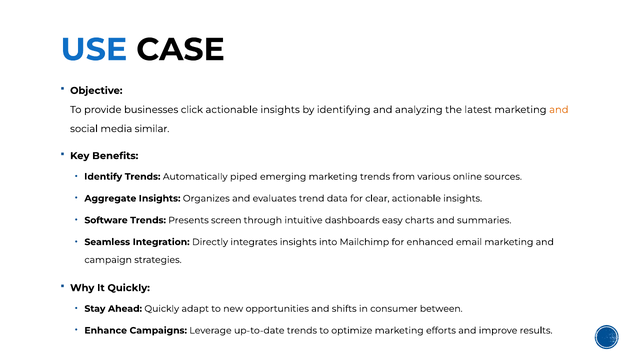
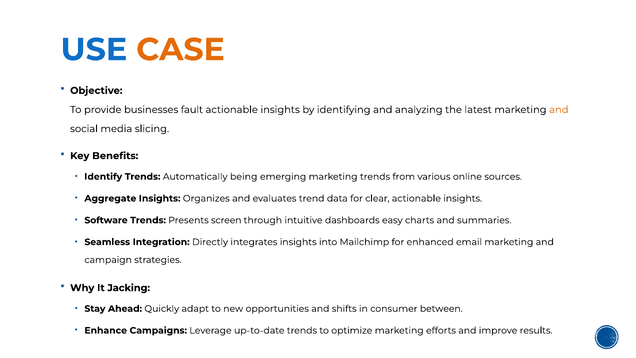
CASE colour: black -> orange (181, 50)
click: click -> fault (192, 110)
similar: similar -> slicing (152, 129)
piped: piped -> being (244, 177)
It Quickly: Quickly -> Jacking (129, 288)
